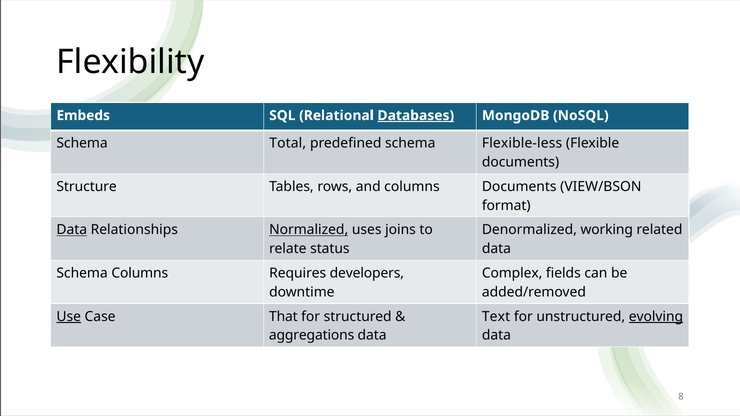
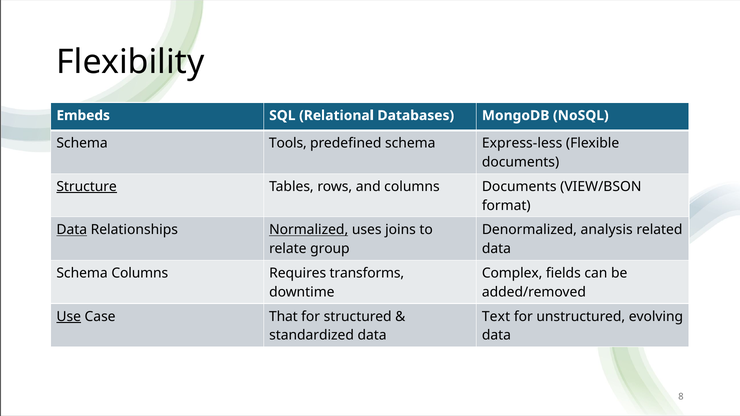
Databases underline: present -> none (416, 116)
Total: Total -> Tools (288, 143)
Flexible-less: Flexible-less -> Express-less (522, 143)
Structure underline: none -> present (87, 187)
working: working -> analysis (607, 230)
status: status -> group (330, 249)
developers: developers -> transforms (367, 273)
evolving underline: present -> none (656, 317)
aggregations: aggregations -> standardized (312, 336)
